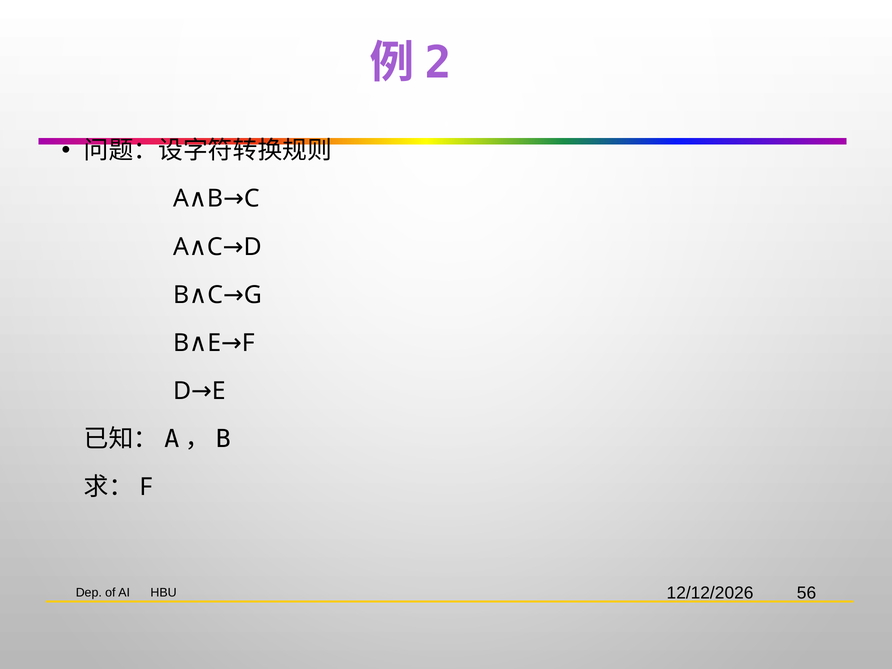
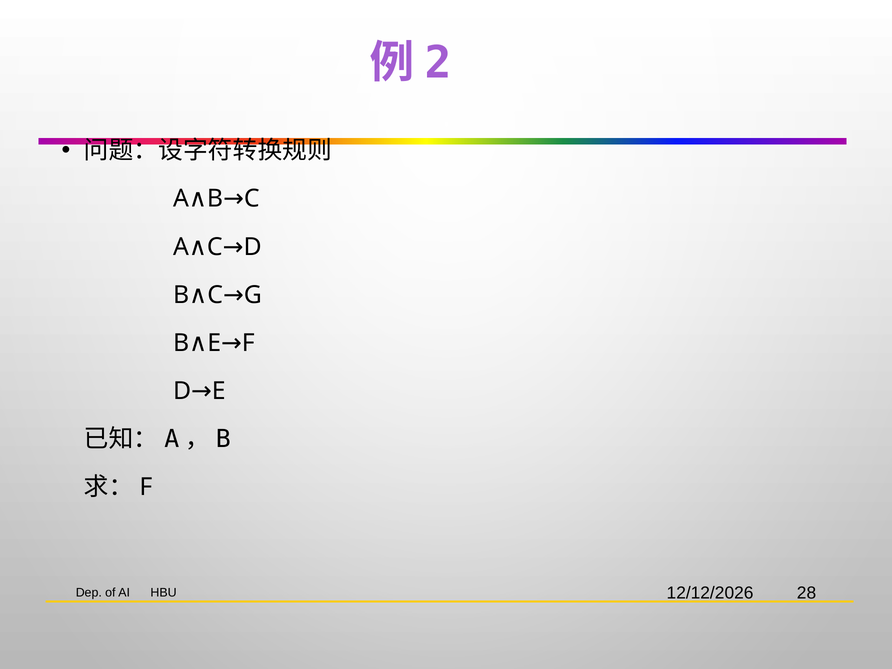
56: 56 -> 28 (807, 593)
